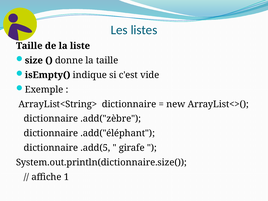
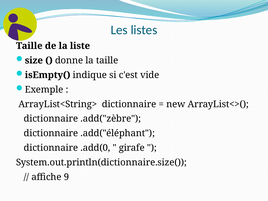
.add(5: .add(5 -> .add(0 (95, 148)
1: 1 -> 9 (66, 177)
